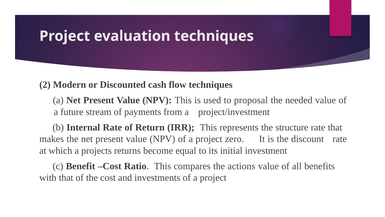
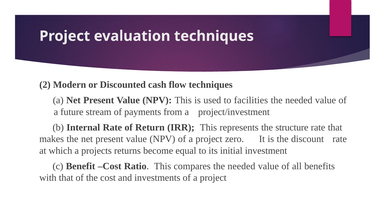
proposal: proposal -> facilities (251, 100)
compares the actions: actions -> needed (241, 166)
